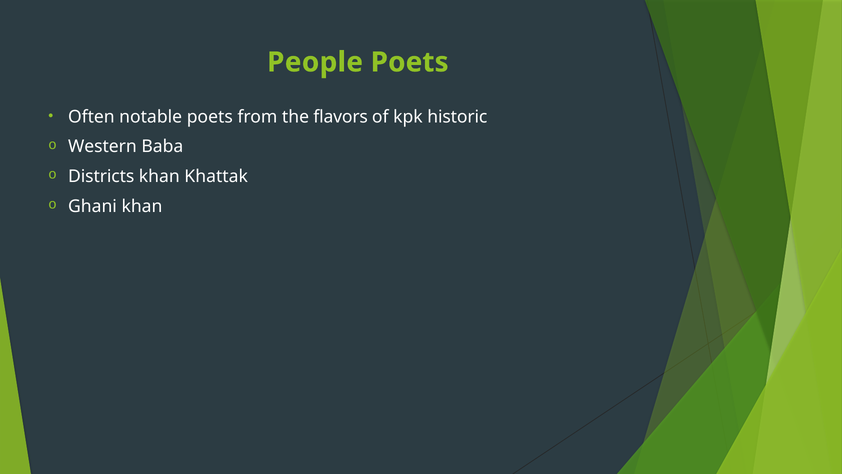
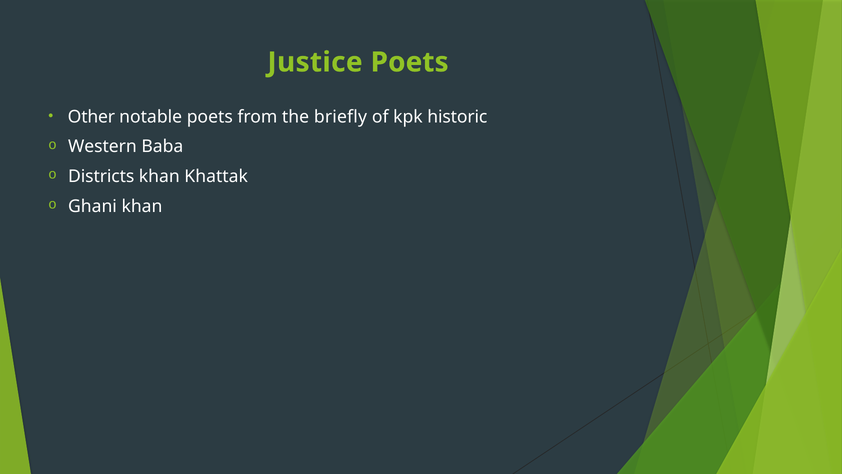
People: People -> Justice (315, 62)
Often: Often -> Other (91, 117)
flavors: flavors -> briefly (340, 117)
